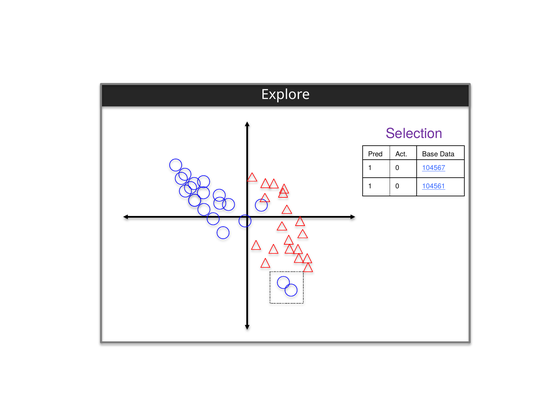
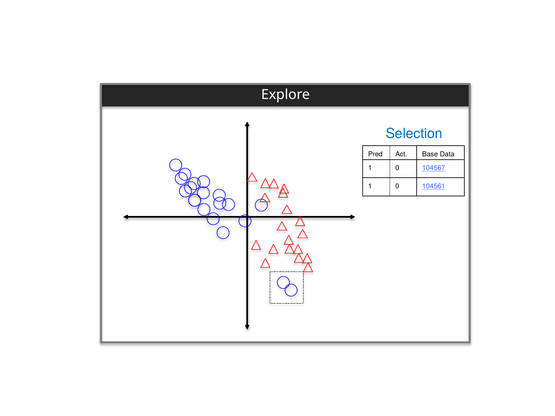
Selection colour: purple -> blue (414, 134)
